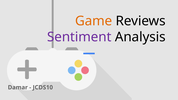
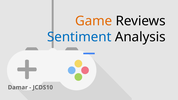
Sentiment colour: purple -> blue (79, 37)
